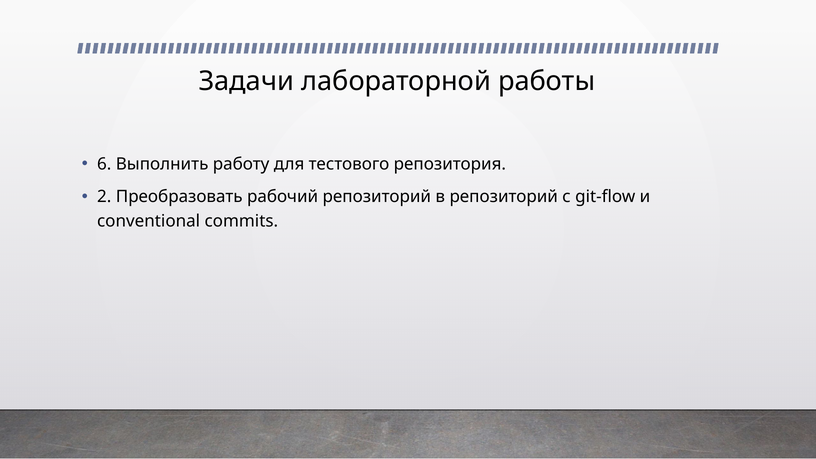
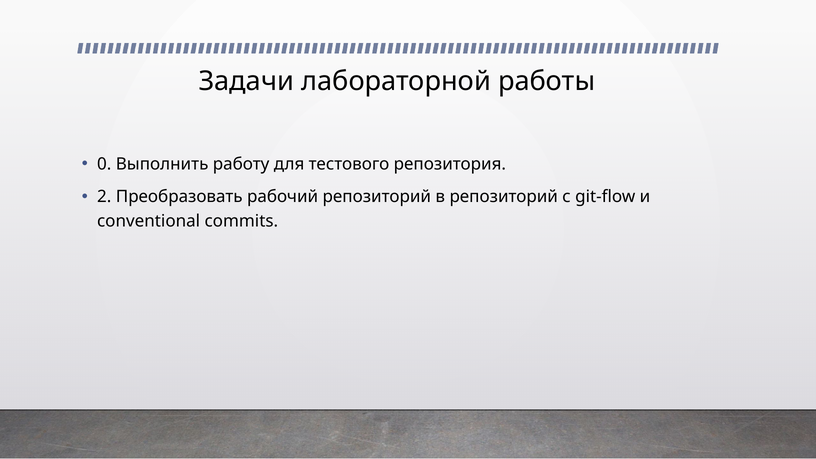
6: 6 -> 0 (104, 164)
